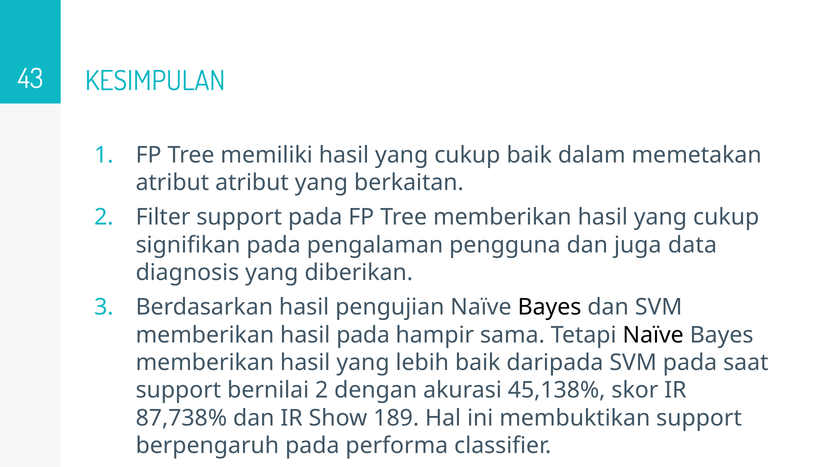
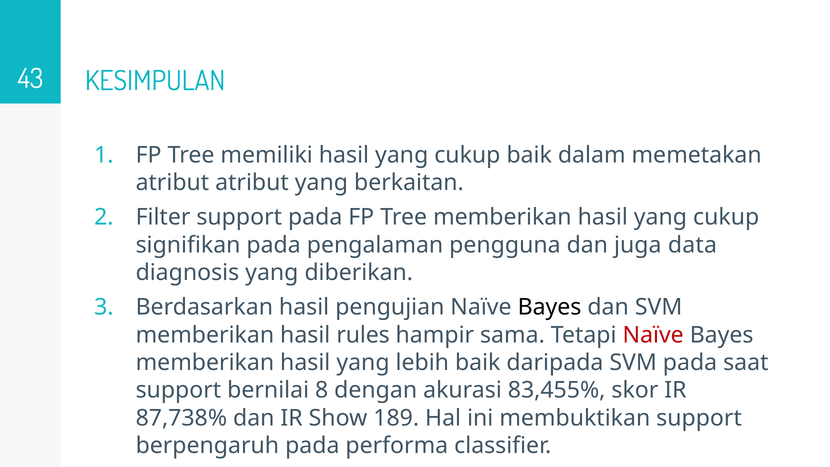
hasil pada: pada -> rules (363, 335)
Naïve colour: black -> red (653, 335)
bernilai 2: 2 -> 8 (322, 390)
45,138%: 45,138% -> 83,455% (557, 390)
